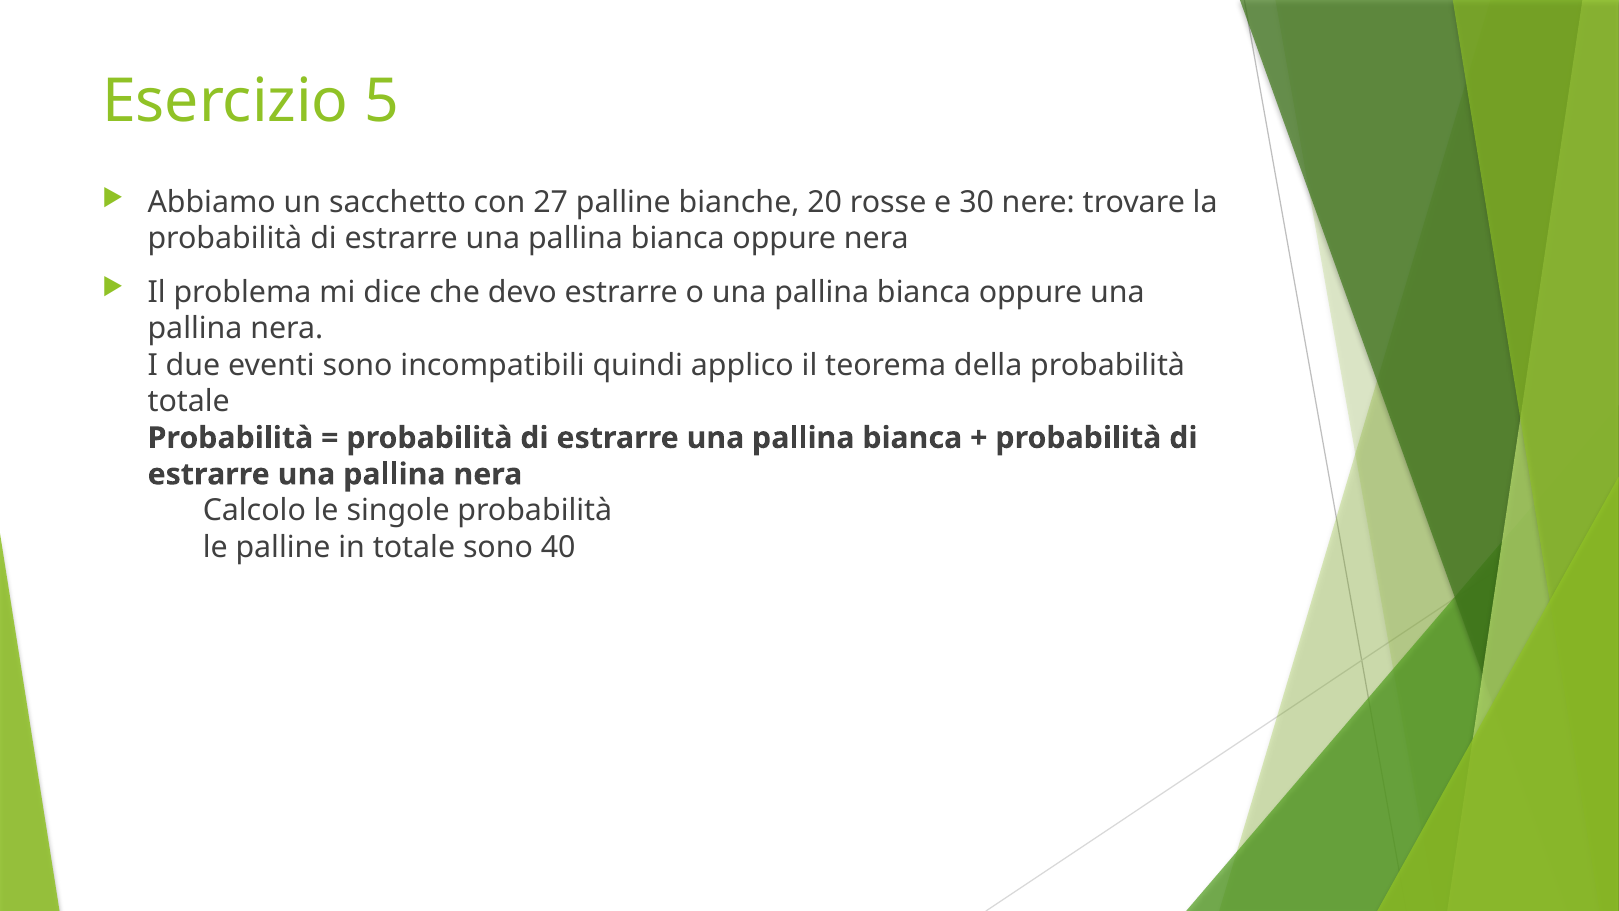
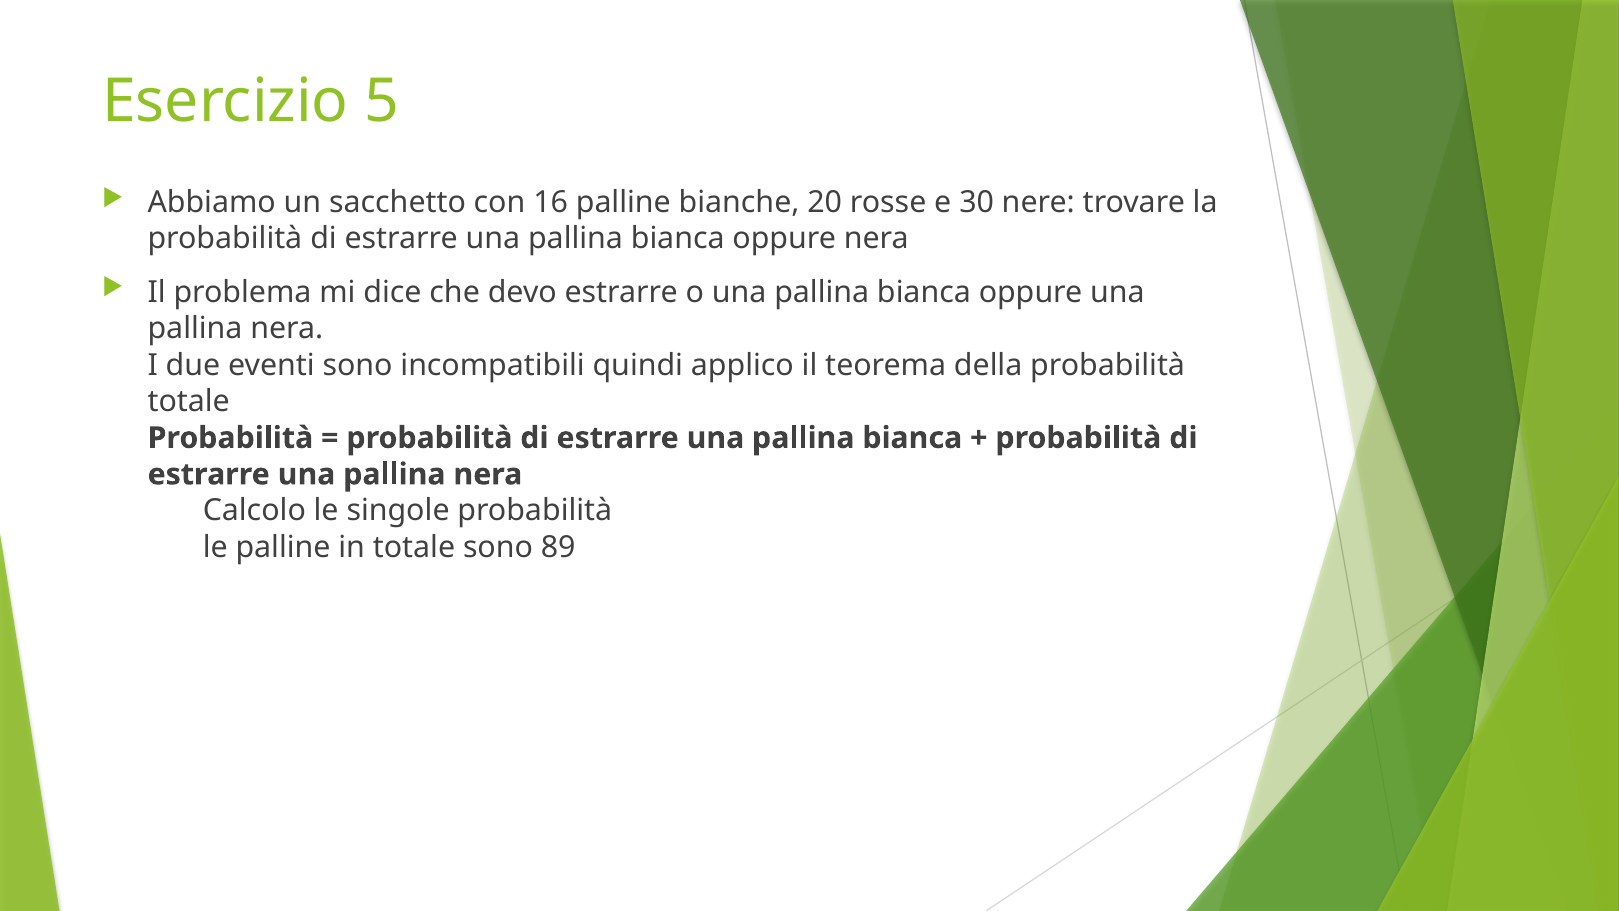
27: 27 -> 16 (551, 202)
40: 40 -> 89 (558, 547)
